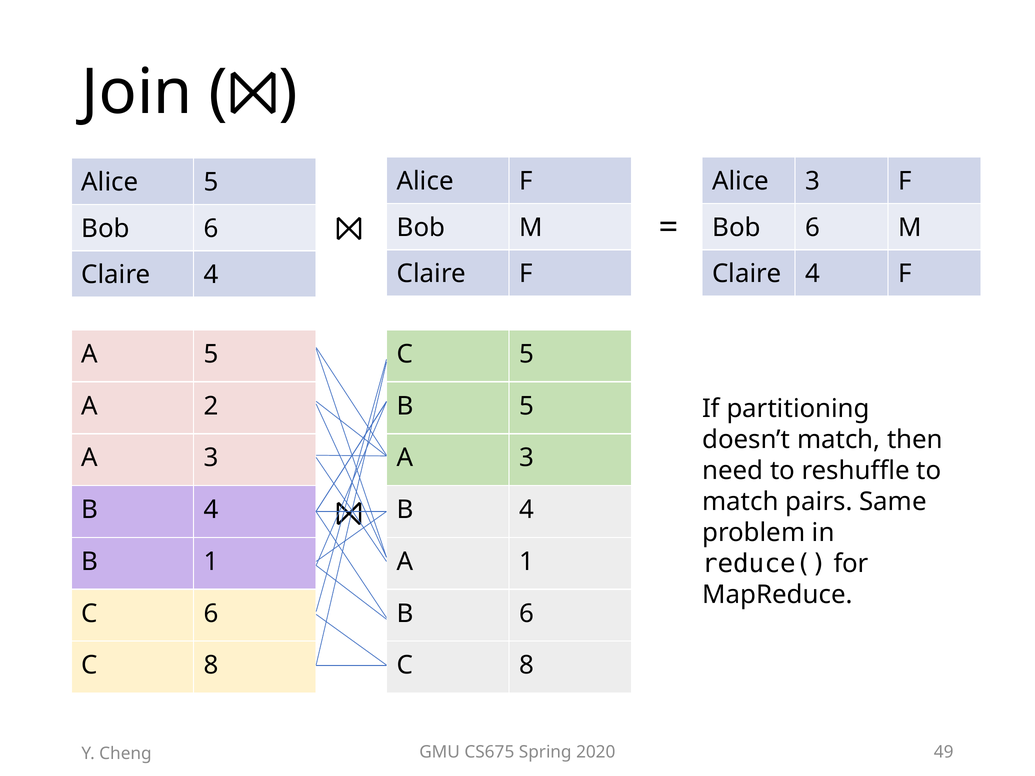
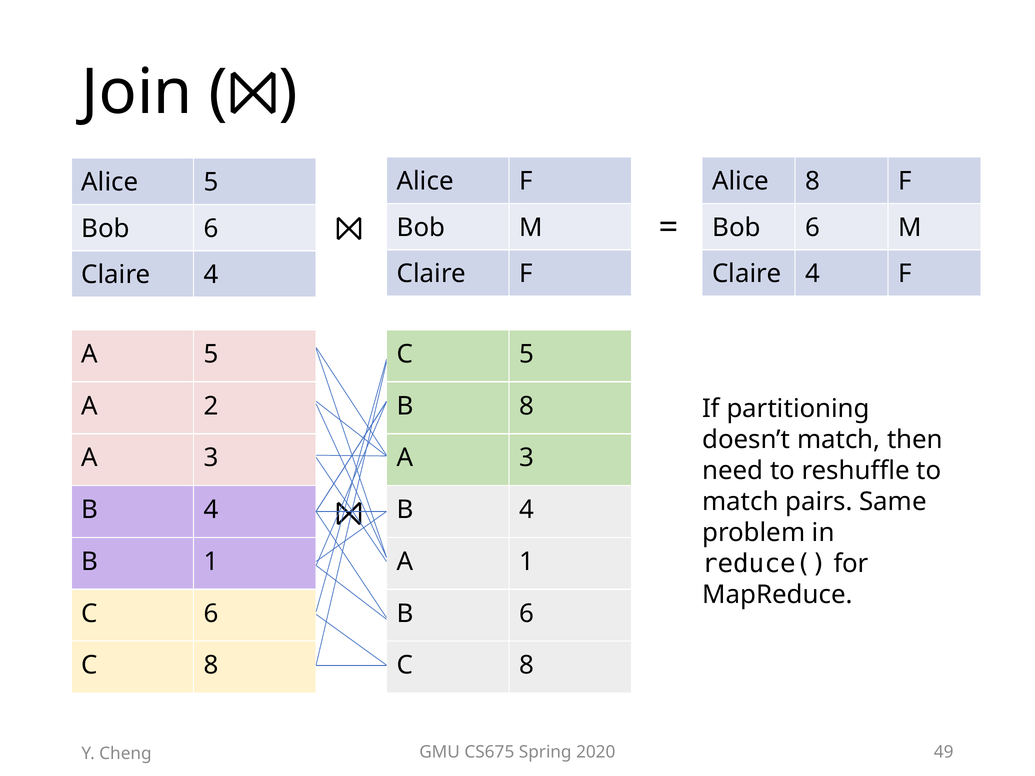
Alice 3: 3 -> 8 (813, 181)
B 5: 5 -> 8 (527, 406)
